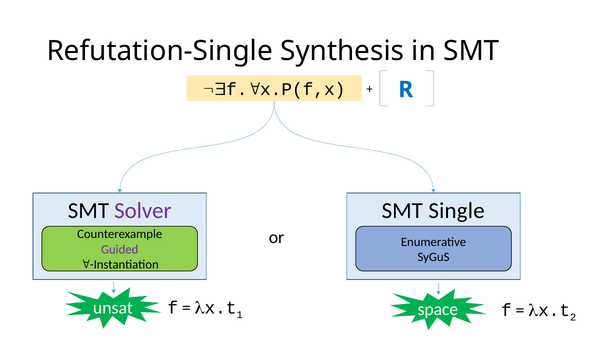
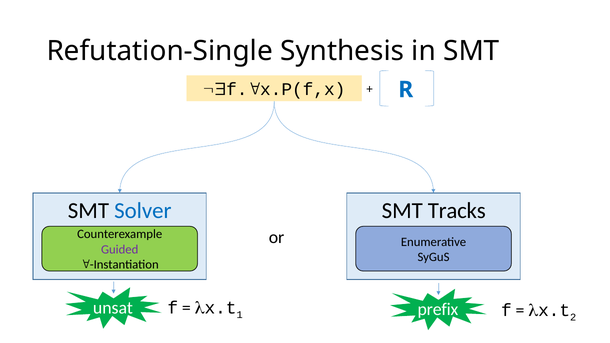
Solver colour: purple -> blue (143, 211)
Single: Single -> Tracks (457, 211)
space: space -> prefix (438, 309)
